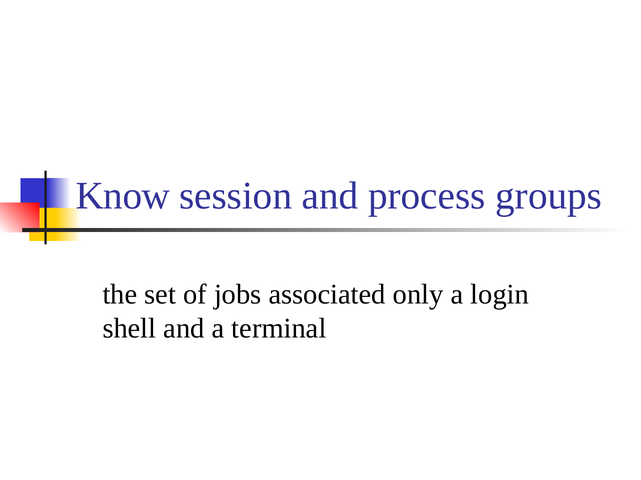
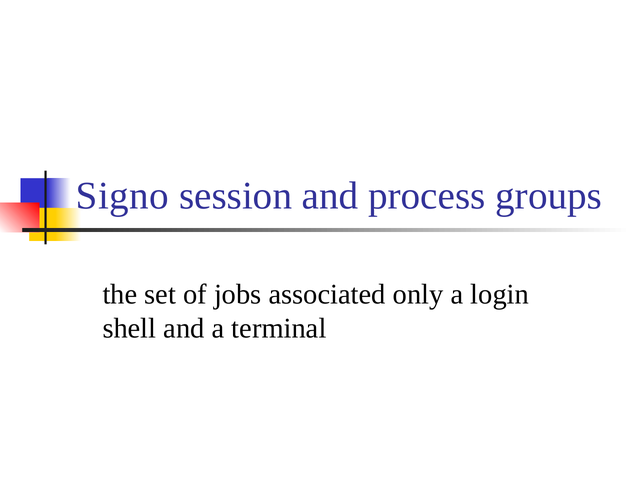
Know: Know -> Signo (122, 196)
